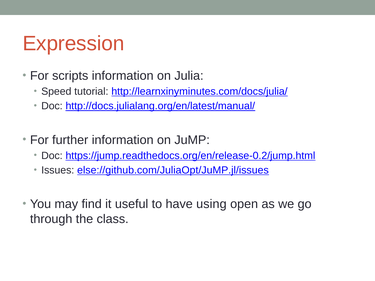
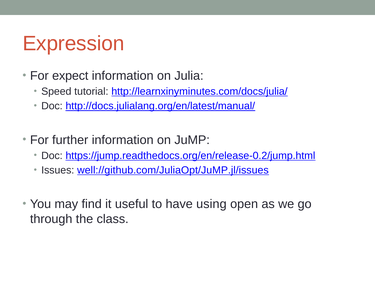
scripts: scripts -> expect (70, 76)
else://github.com/JuliaOpt/JuMP.jl/issues: else://github.com/JuliaOpt/JuMP.jl/issues -> well://github.com/JuliaOpt/JuMP.jl/issues (173, 170)
